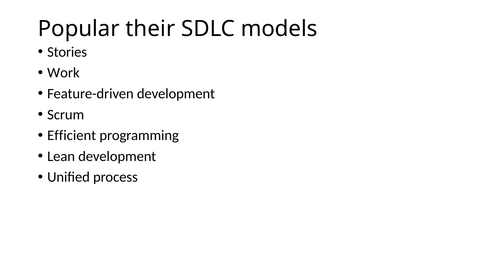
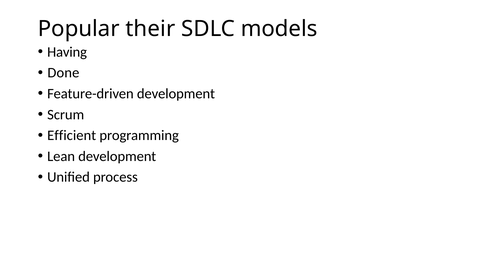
Stories: Stories -> Having (67, 52)
Work: Work -> Done (63, 73)
